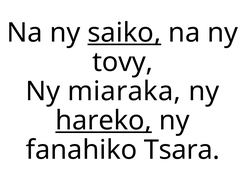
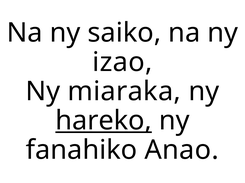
saiko underline: present -> none (124, 33)
tovy: tovy -> izao (122, 62)
Tsara: Tsara -> Anao (182, 150)
